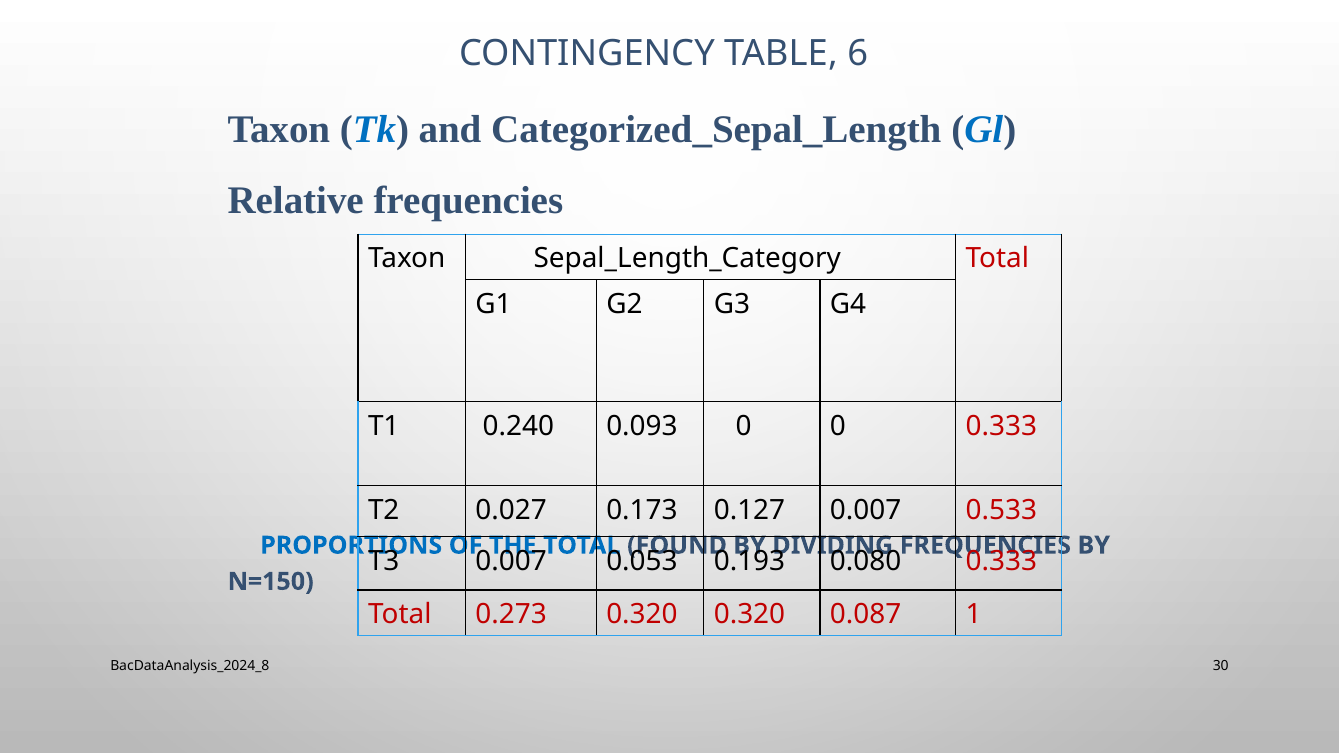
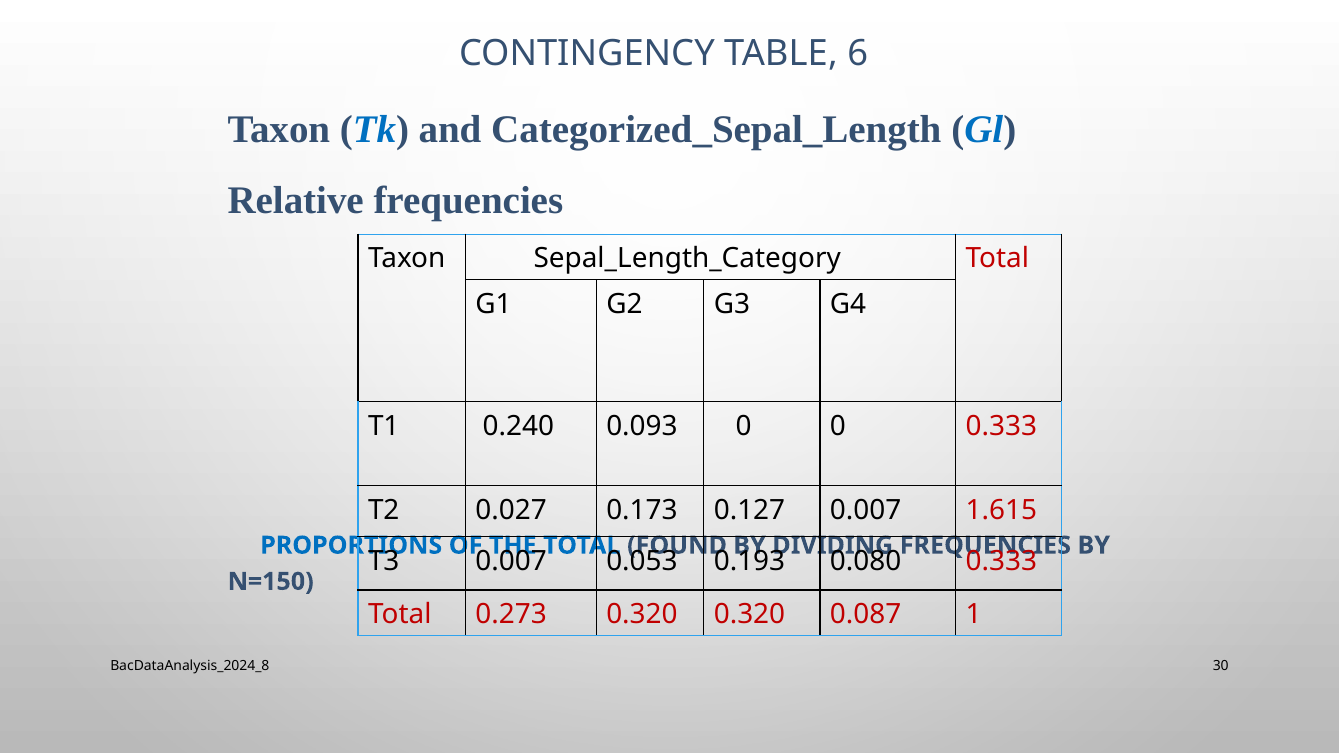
0.533: 0.533 -> 1.615 (1001, 510)
